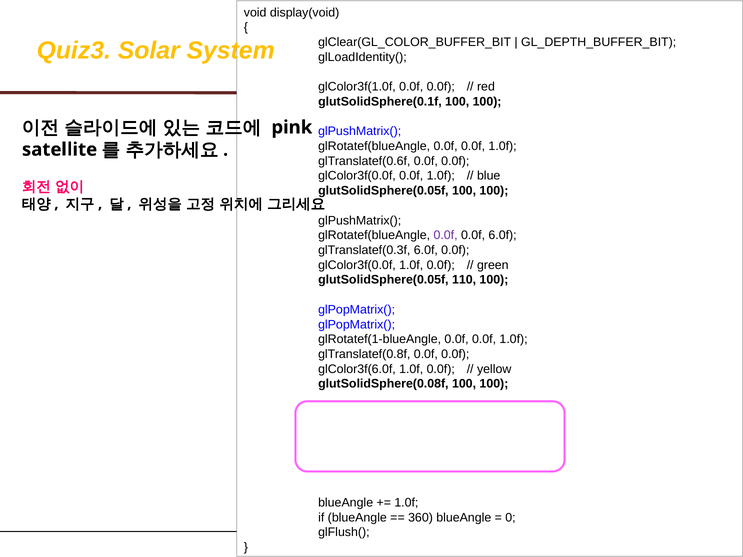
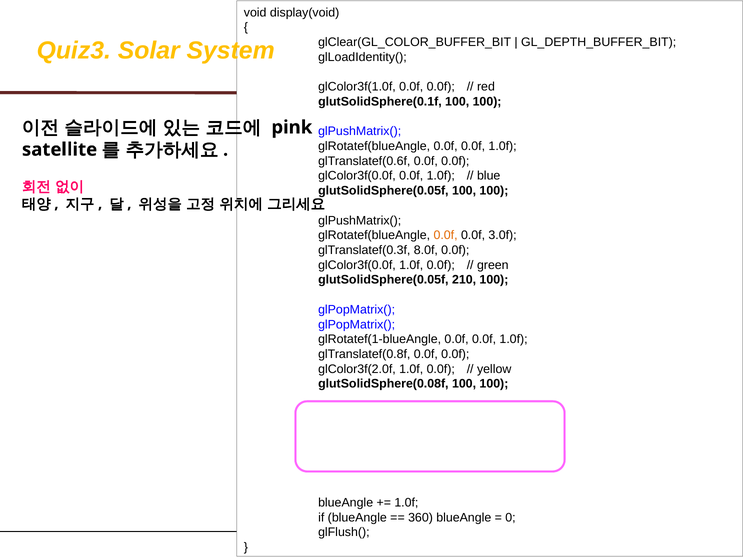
0.0f colour: purple -> orange (446, 235)
0.0f 6.0f: 6.0f -> 3.0f (503, 235)
glTranslatef(0.3f 6.0f: 6.0f -> 8.0f (426, 250)
110: 110 -> 210 (464, 280)
glColor3f(6.0f: glColor3f(6.0f -> glColor3f(2.0f (357, 369)
